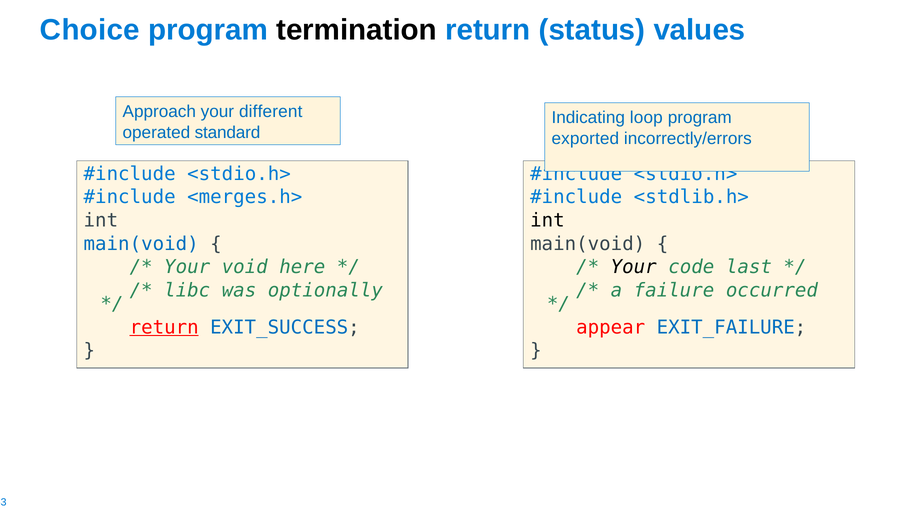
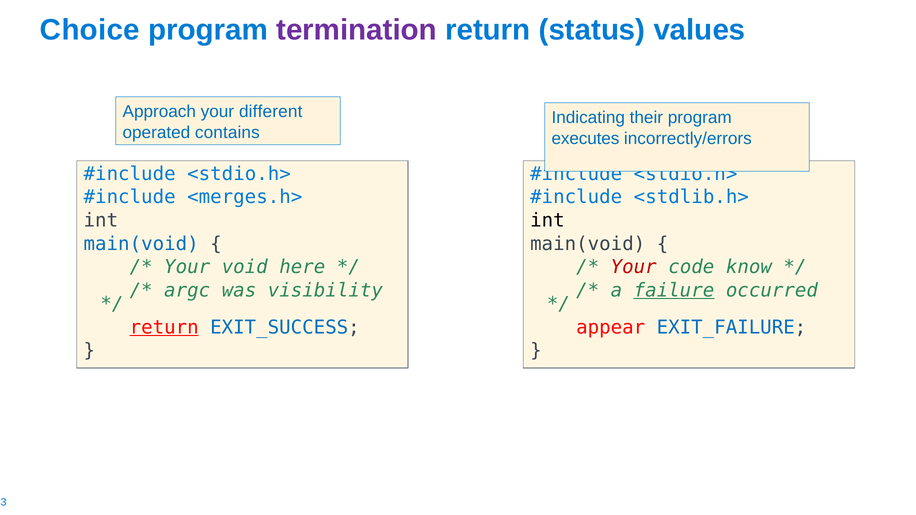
termination colour: black -> purple (357, 30)
loop: loop -> their (646, 118)
standard: standard -> contains (227, 132)
exported: exported -> executes (585, 138)
Your colour: black -> red (634, 267)
last: last -> know (749, 267)
libc: libc -> argc (187, 290)
optionally: optionally -> visibility (325, 290)
failure underline: none -> present (674, 290)
